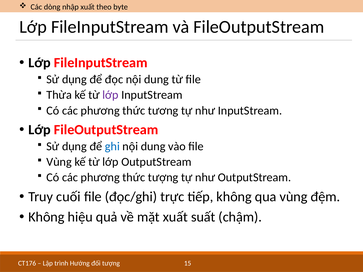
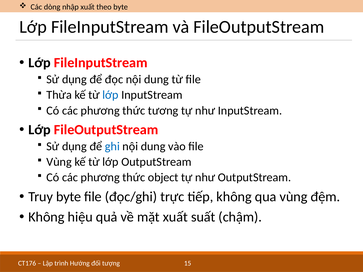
lớp colour: purple -> blue (111, 95)
thức tượng: tượng -> object (163, 178)
Truy cuối: cuối -> byte (69, 197)
